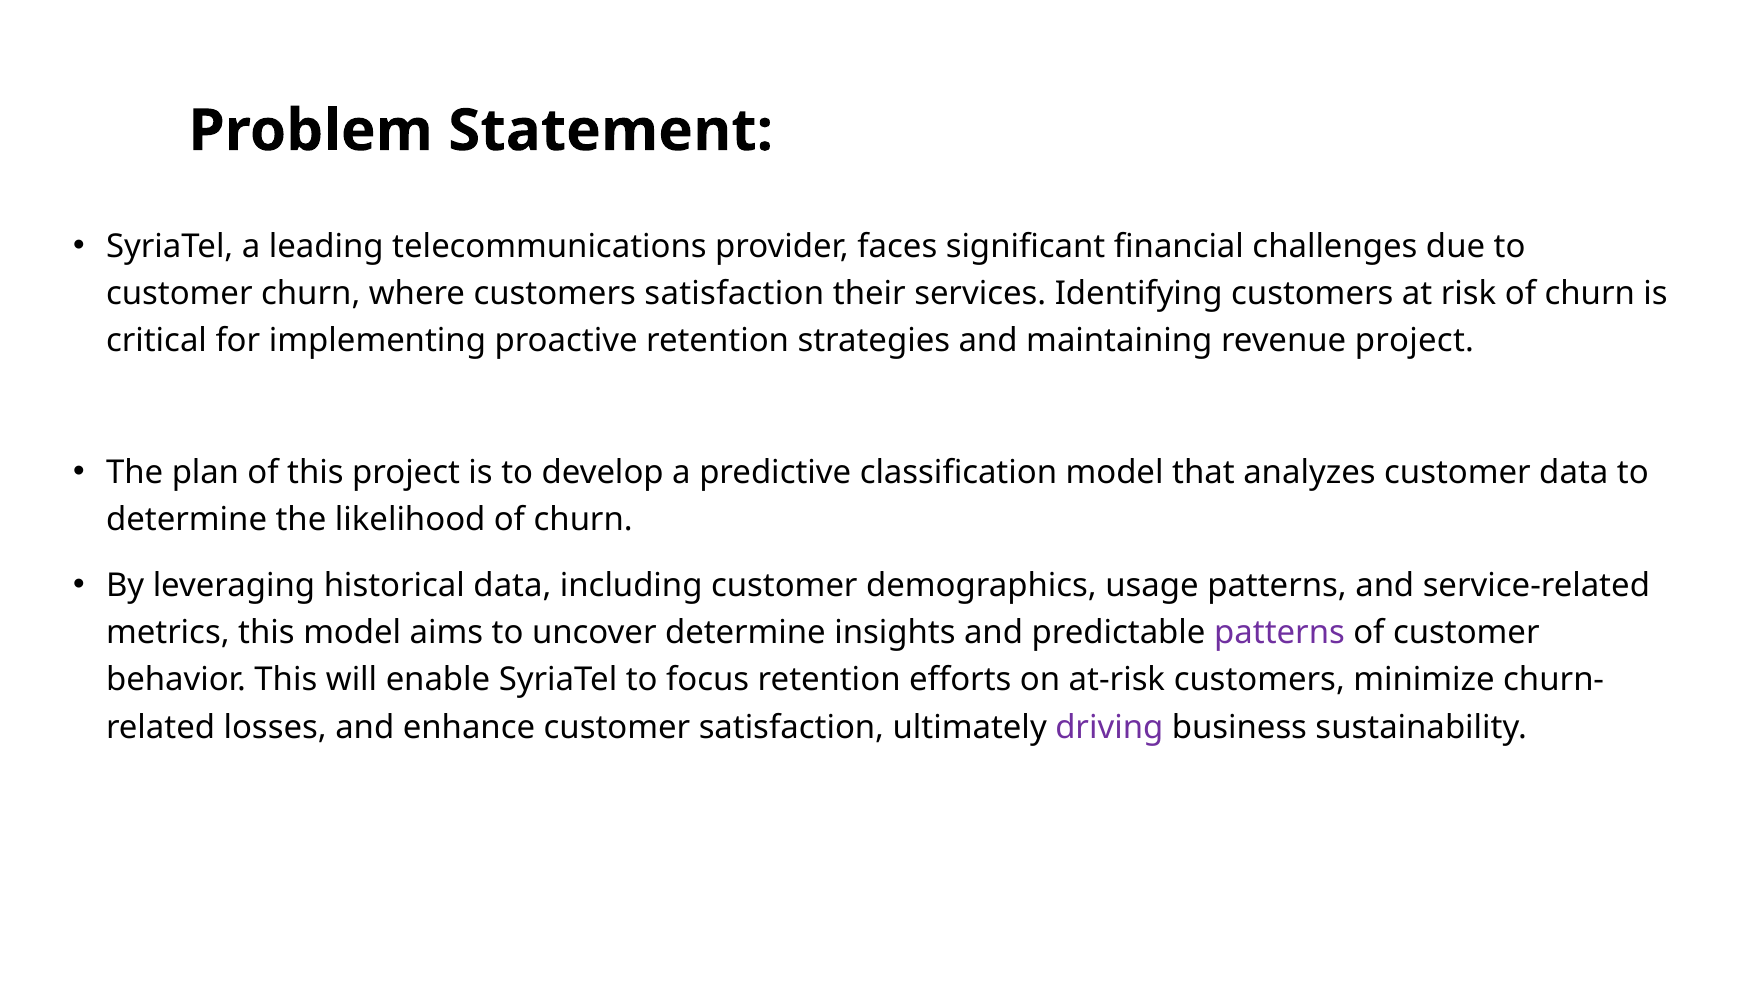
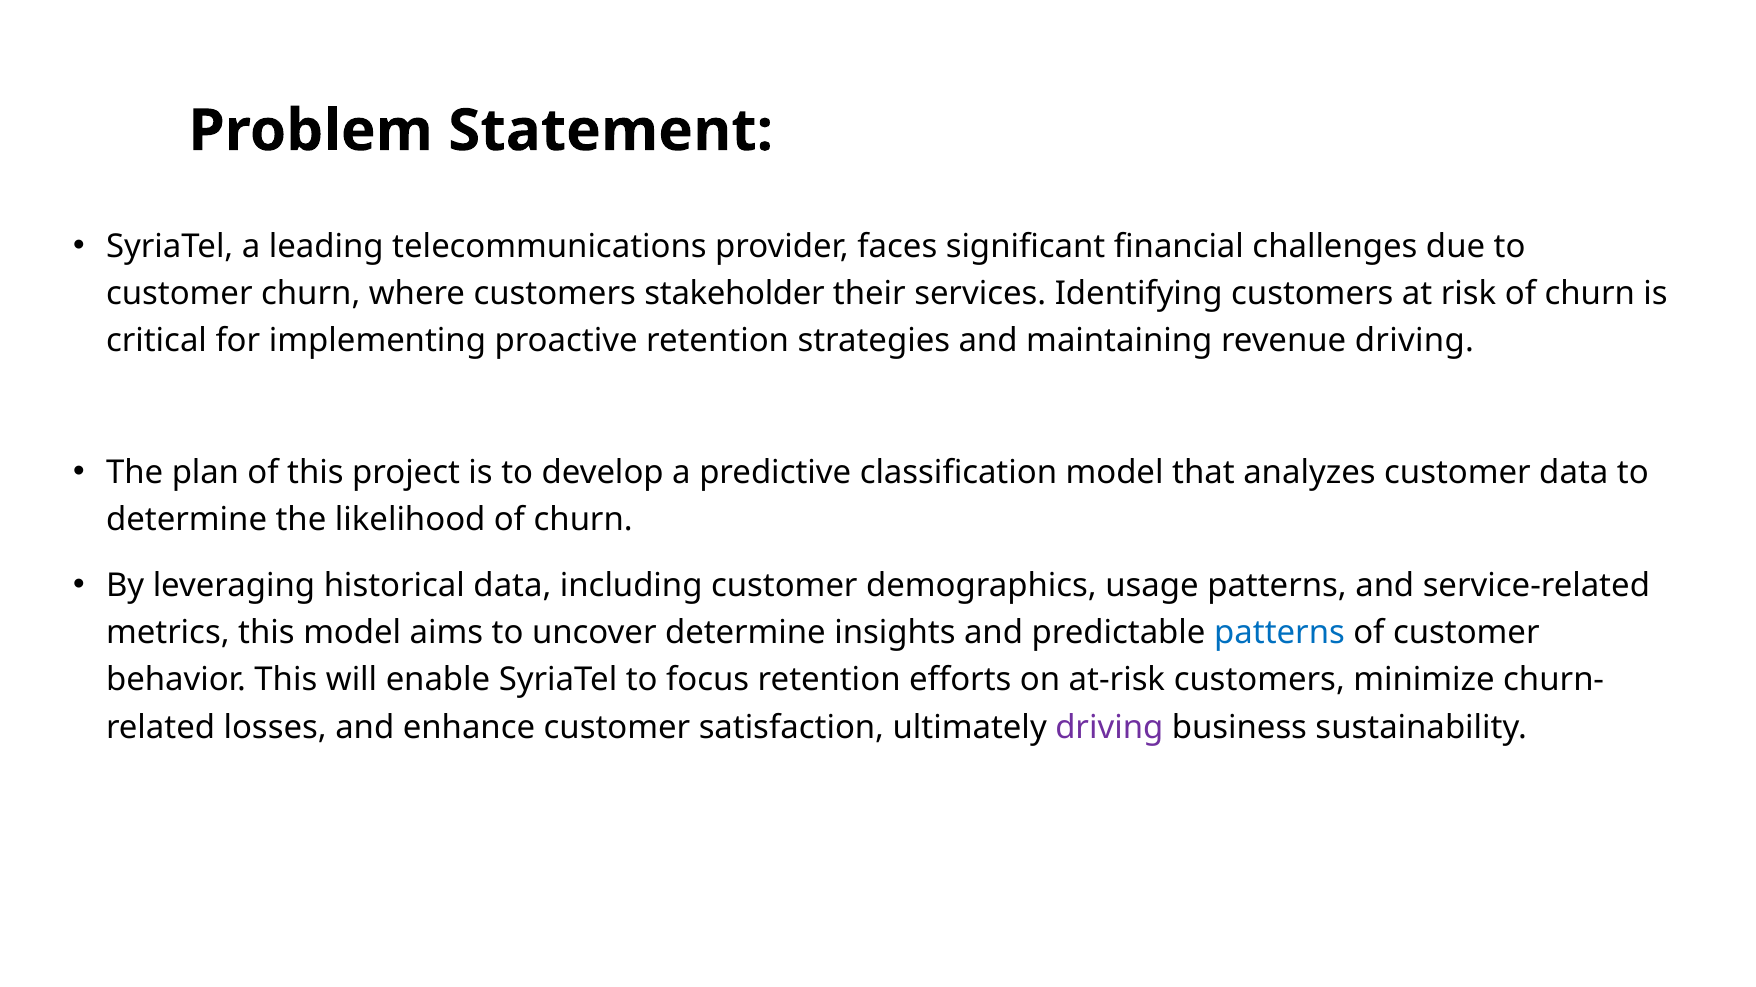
customers satisfaction: satisfaction -> stakeholder (735, 294)
revenue project: project -> driving (1414, 341)
patterns colour: purple -> blue (1280, 633)
